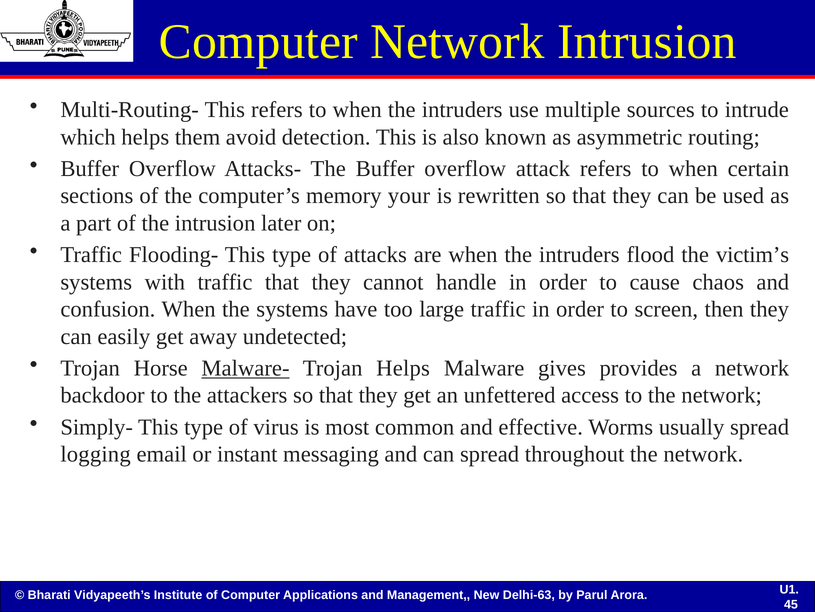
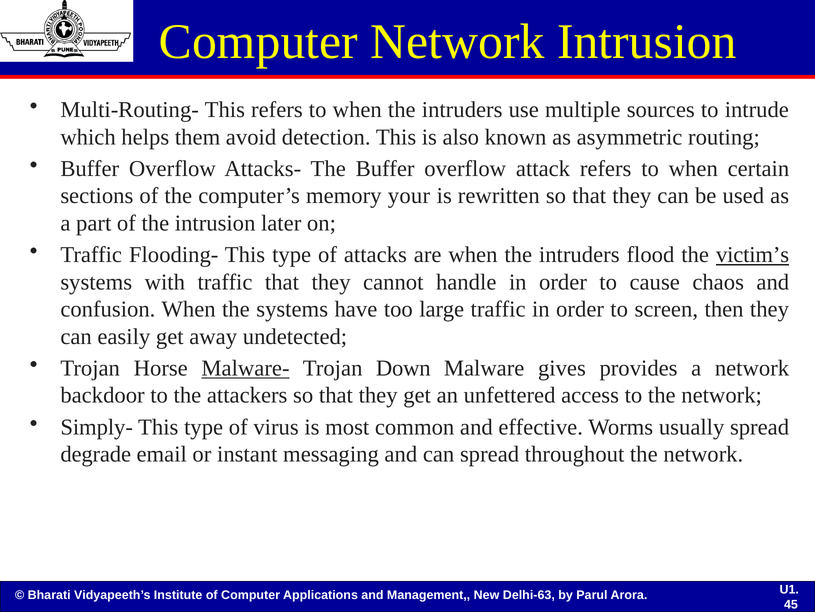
victim’s underline: none -> present (753, 255)
Trojan Helps: Helps -> Down (403, 368)
logging: logging -> degrade (96, 454)
